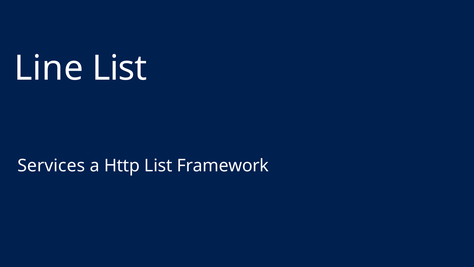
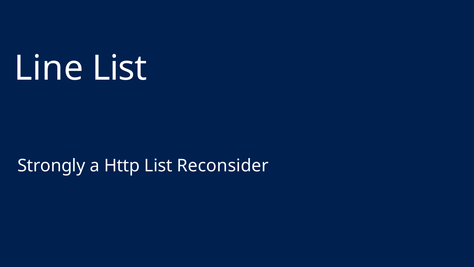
Services: Services -> Strongly (51, 166)
Framework: Framework -> Reconsider (223, 166)
